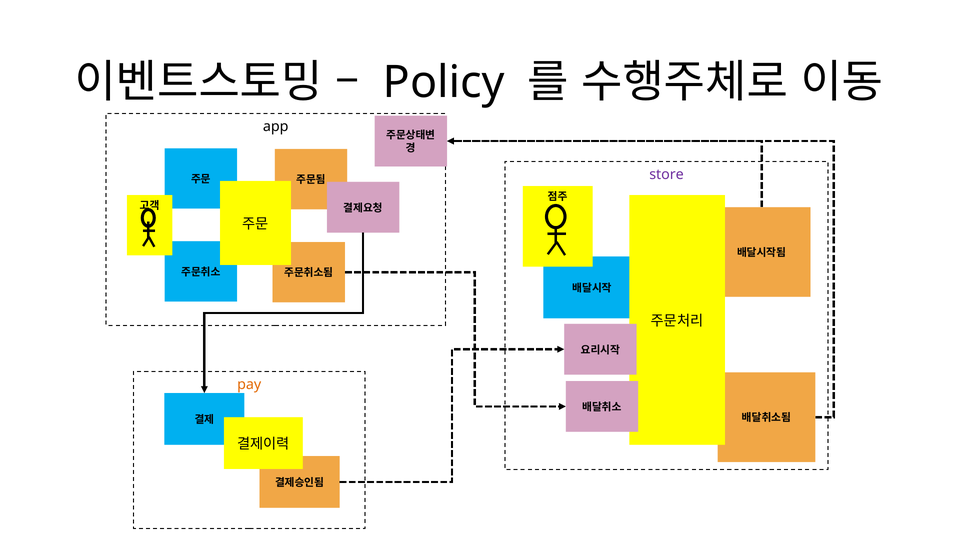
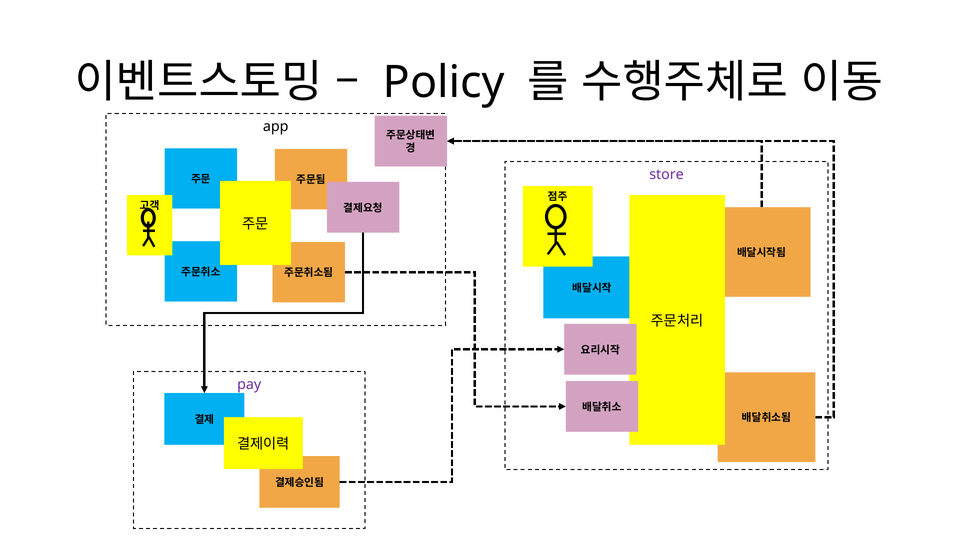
pay colour: orange -> purple (249, 385)
